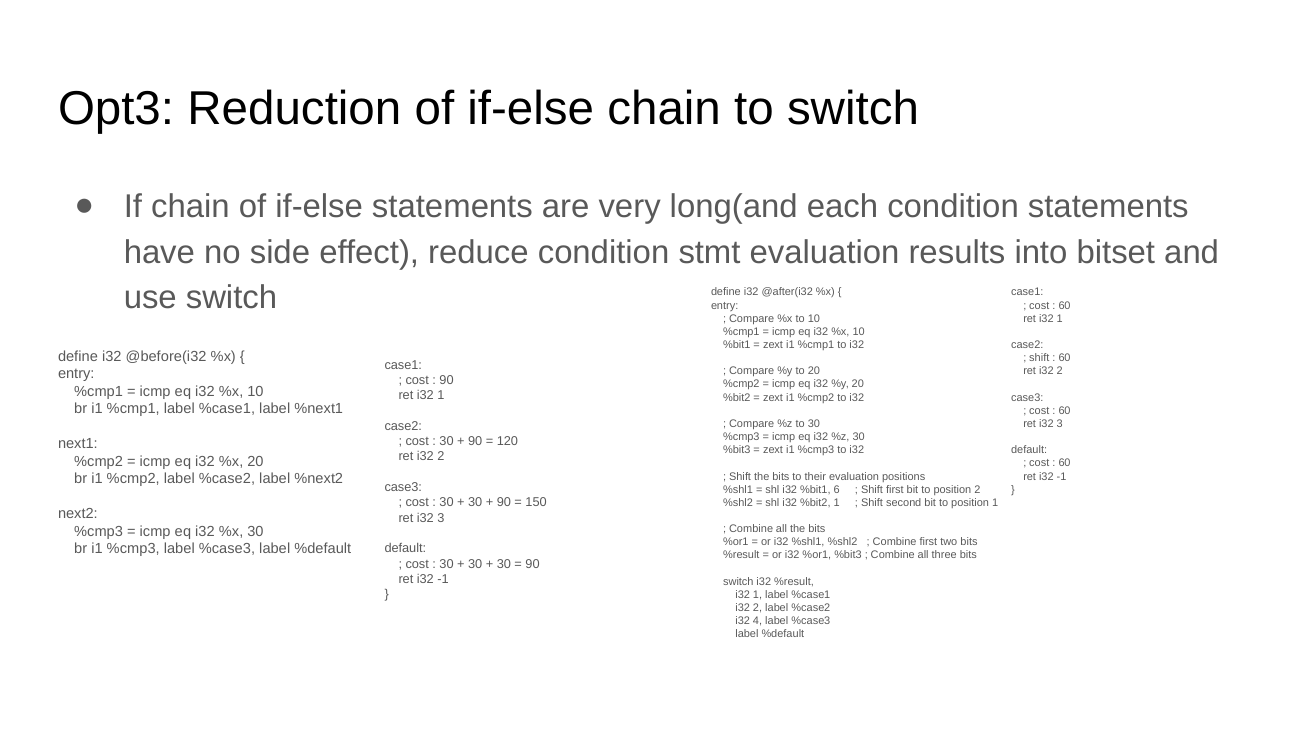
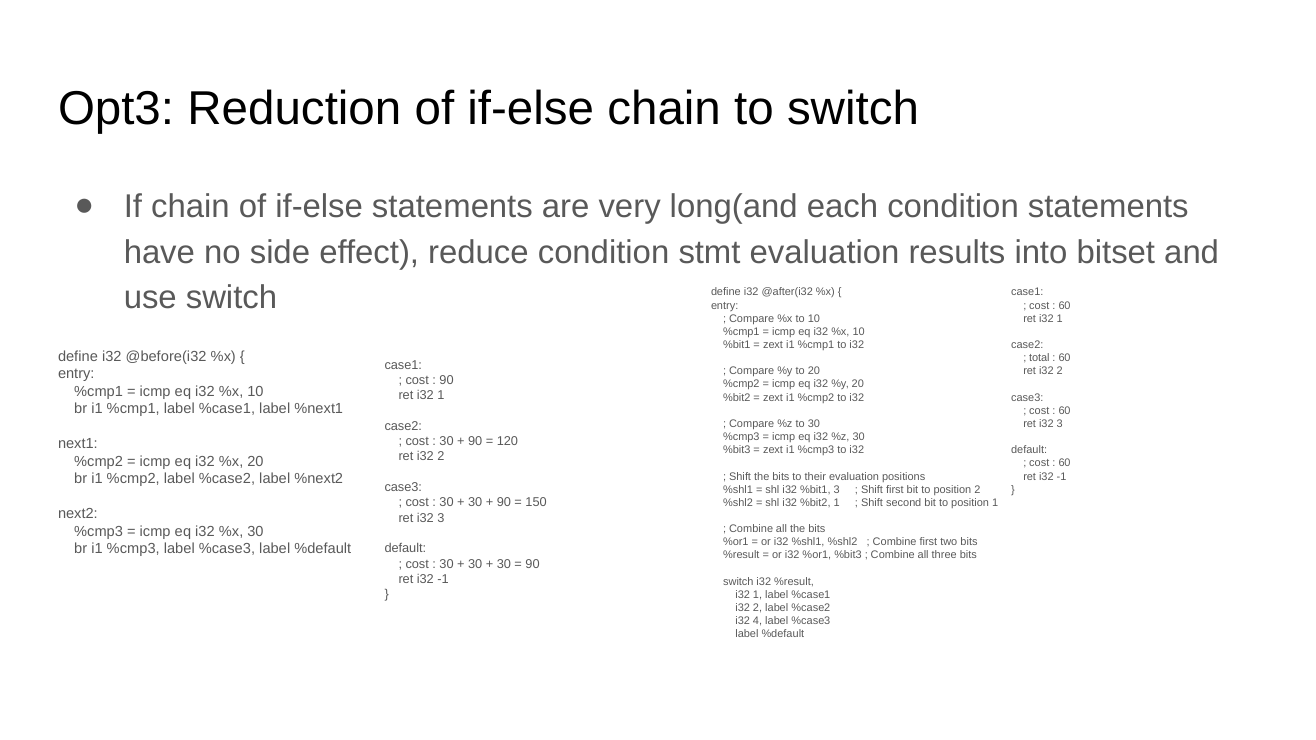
shift: shift -> total (1039, 358)
%bit1 6: 6 -> 3 (837, 490)
